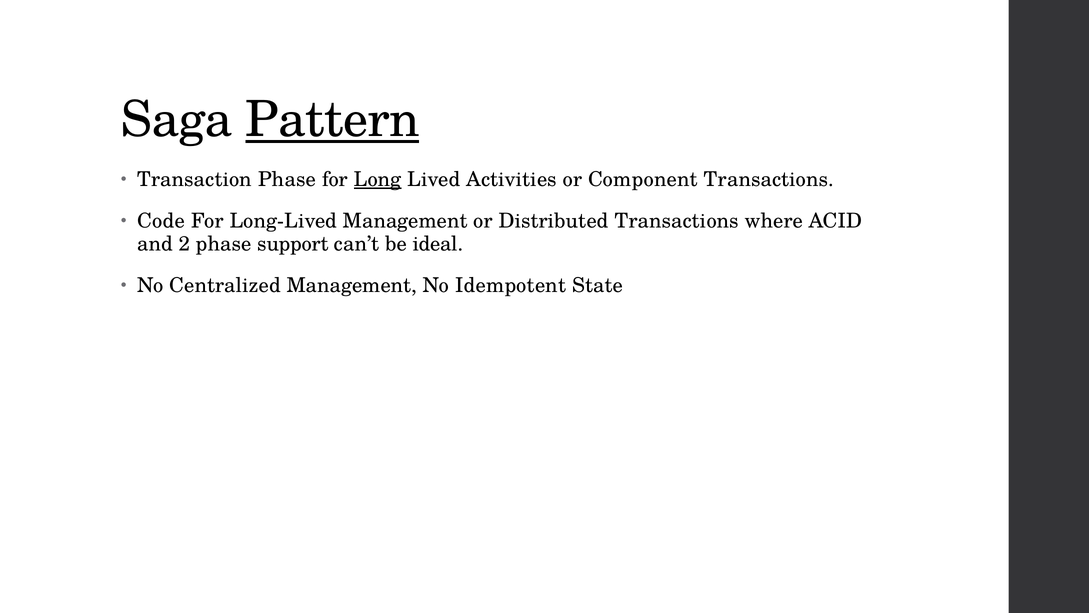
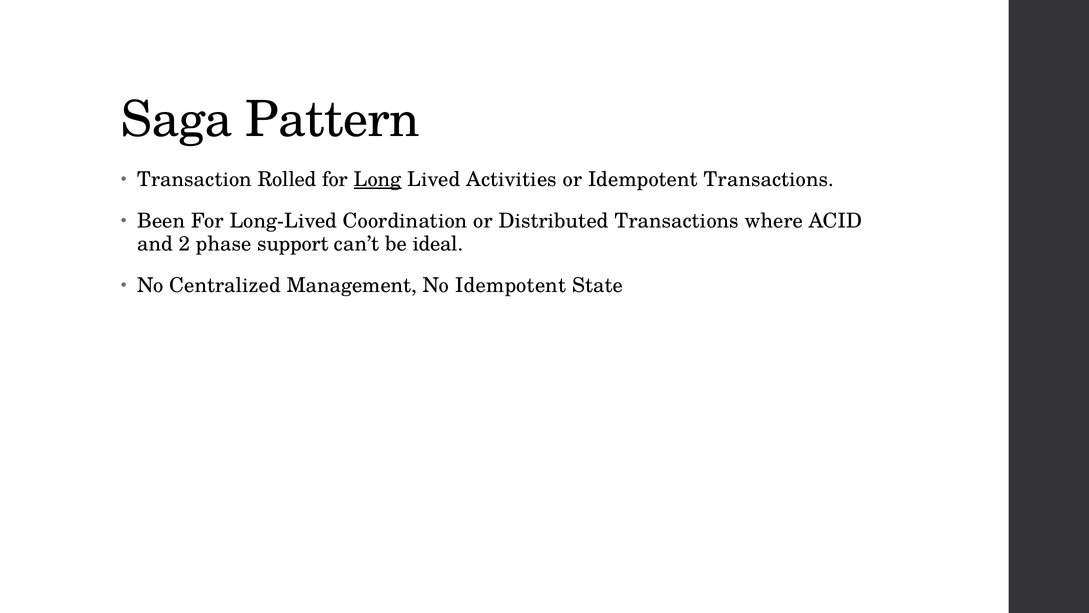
Pattern underline: present -> none (332, 120)
Transaction Phase: Phase -> Rolled (287, 179)
or Component: Component -> Idempotent (643, 179)
Code: Code -> Been (161, 221)
Long-Lived Management: Management -> Coordination (405, 221)
